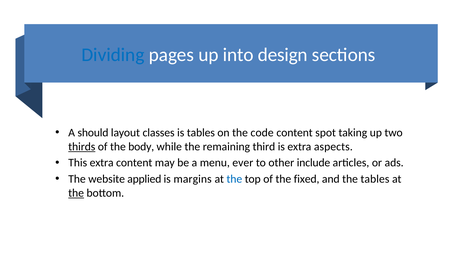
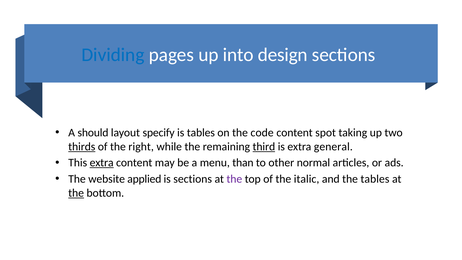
classes: classes -> specify (159, 133)
body: body -> right (141, 147)
third underline: none -> present (264, 147)
aspects: aspects -> general (333, 147)
extra underline: none -> present (102, 163)
ever: ever -> than (243, 163)
include: include -> normal (313, 163)
is margins: margins -> sections (193, 179)
the colour: blue -> purple (234, 179)
fixed: fixed -> italic (307, 179)
